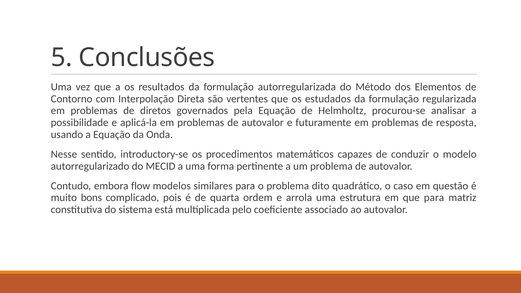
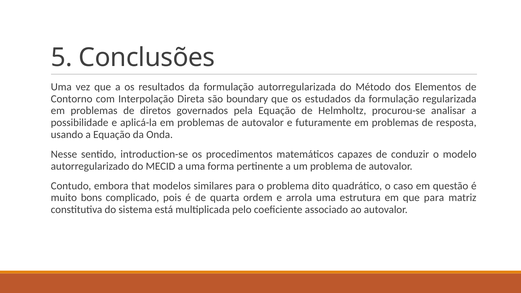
vertentes: vertentes -> boundary (247, 99)
introductory-se: introductory-se -> introduction-se (154, 154)
flow: flow -> that (141, 186)
